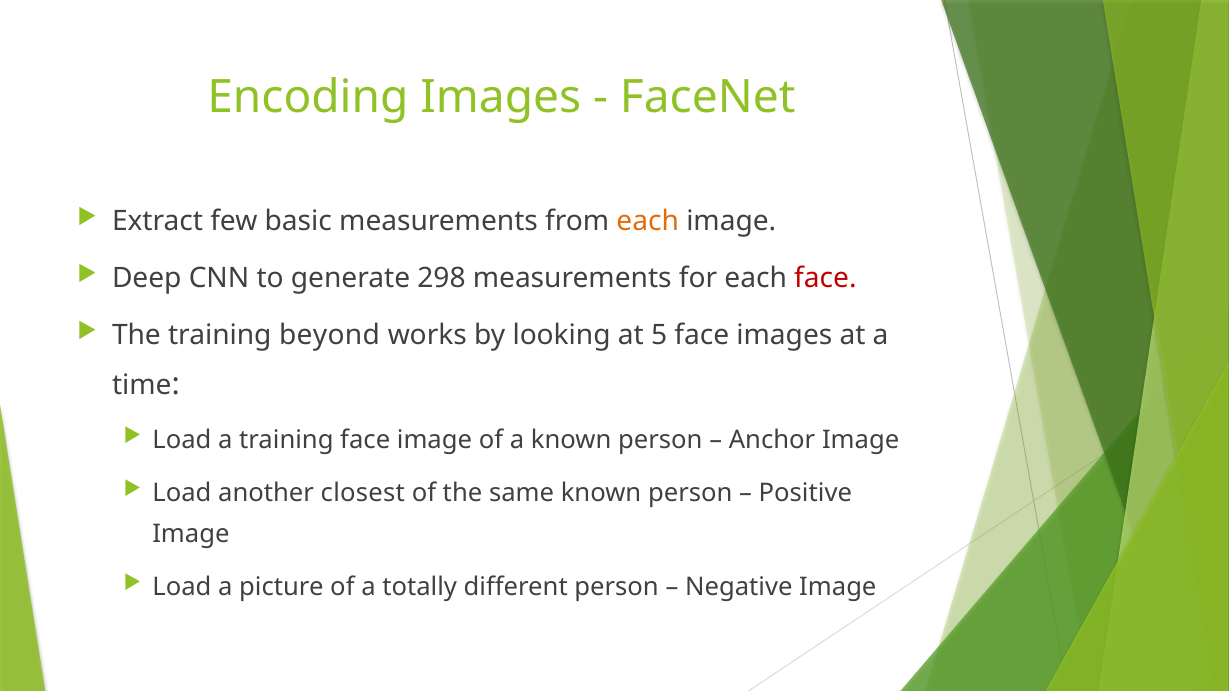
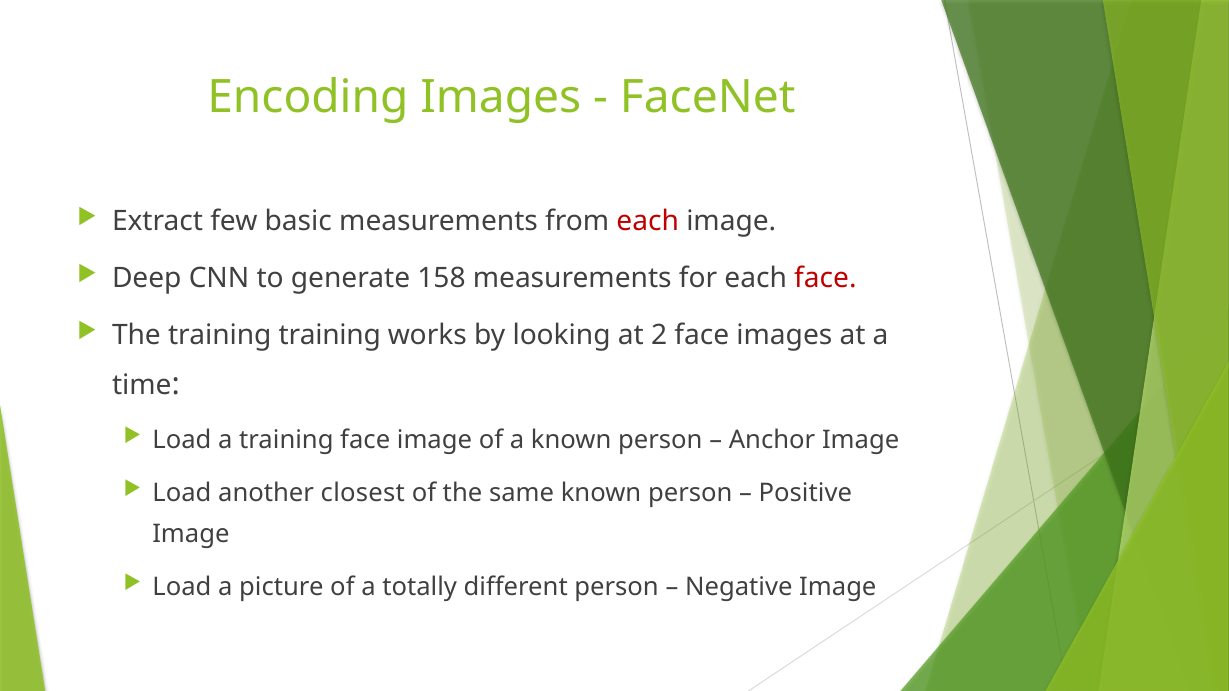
each colour: orange -> red (648, 222)
298: 298 -> 158 (442, 279)
training beyond: beyond -> training (330, 336)
5: 5 -> 2 (659, 336)
